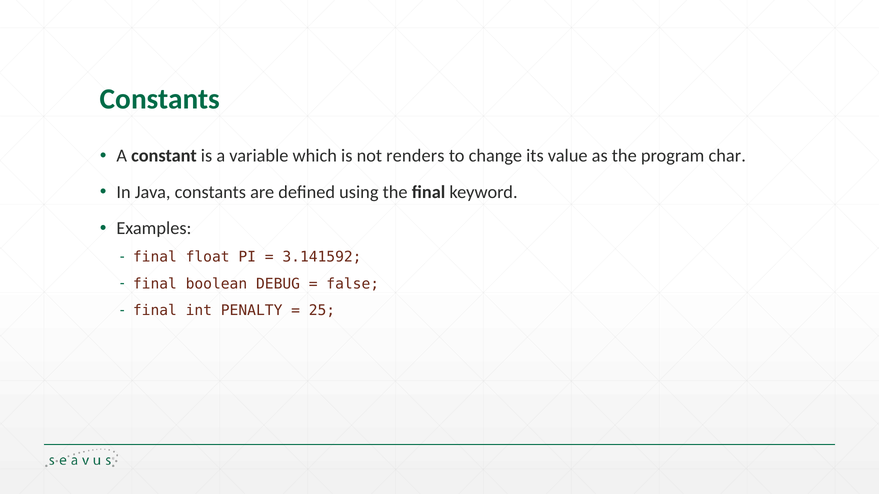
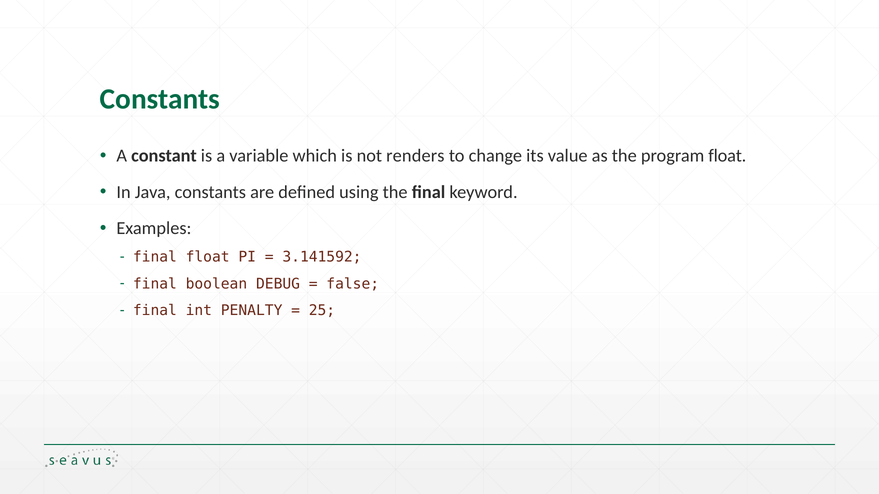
program char: char -> float (727, 156)
